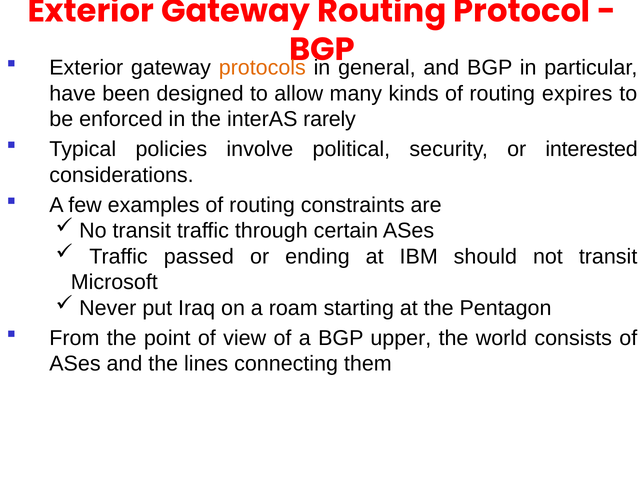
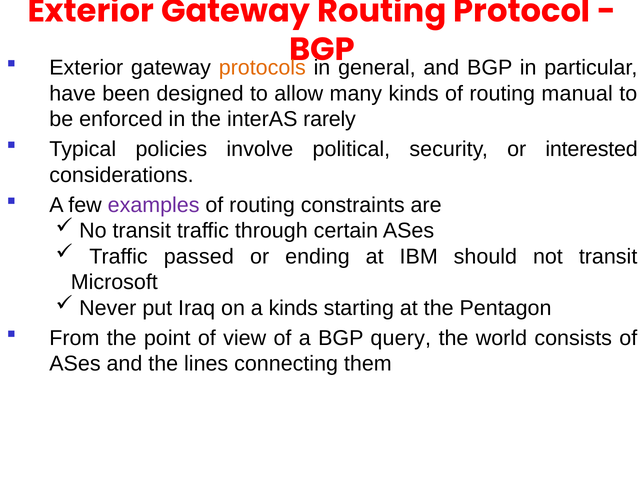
expires: expires -> manual (577, 93)
examples colour: black -> purple (154, 205)
a roam: roam -> kinds (293, 308)
upper: upper -> query (401, 338)
